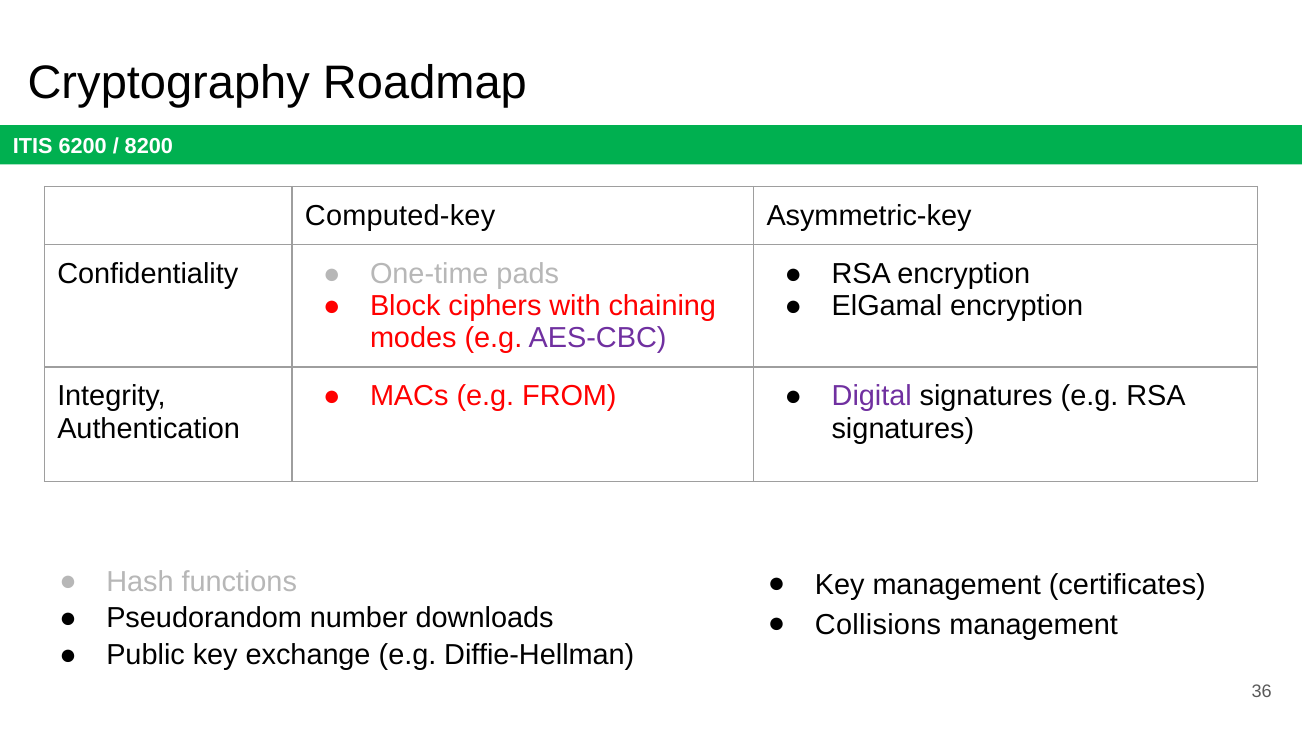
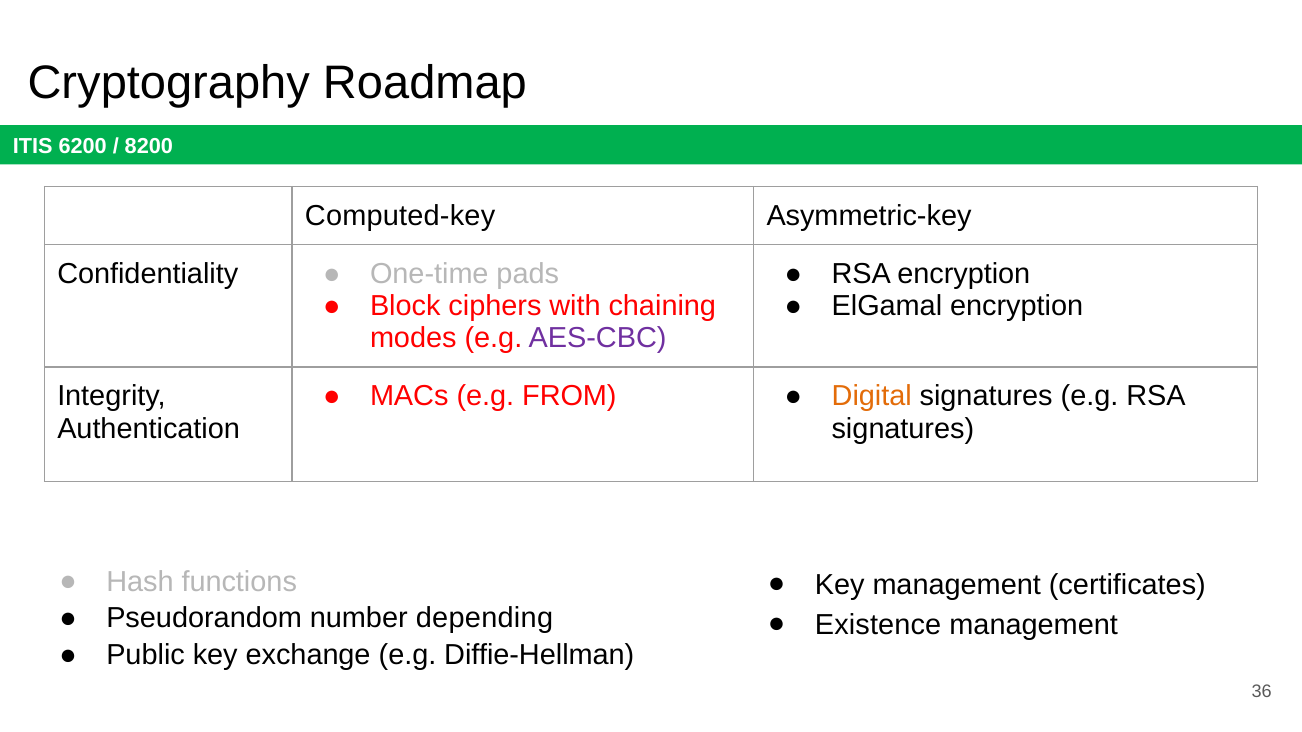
Digital colour: purple -> orange (872, 397)
downloads: downloads -> depending (484, 619)
Collisions: Collisions -> Existence (878, 625)
